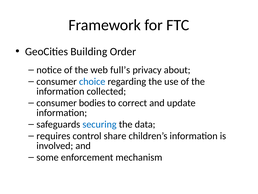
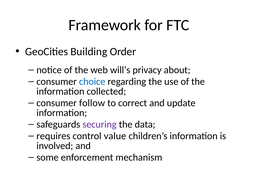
full’s: full’s -> will’s (120, 70)
bodies: bodies -> follow (92, 103)
securing colour: blue -> purple (100, 124)
share: share -> value (115, 136)
